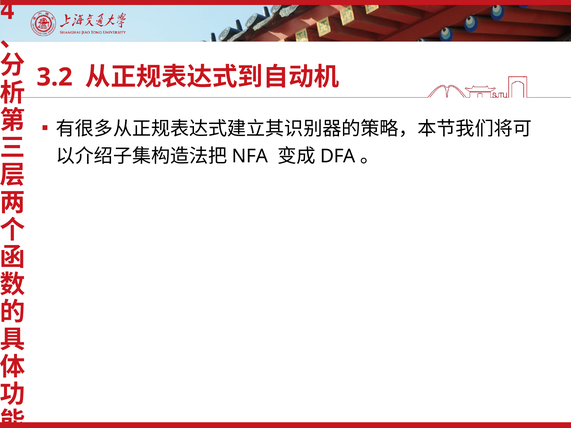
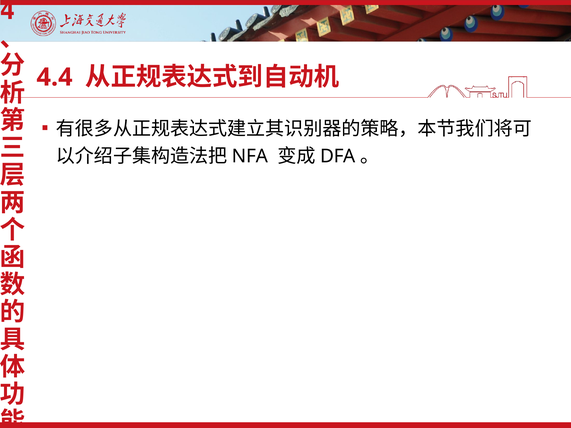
3.2: 3.2 -> 4.4 (55, 77)
